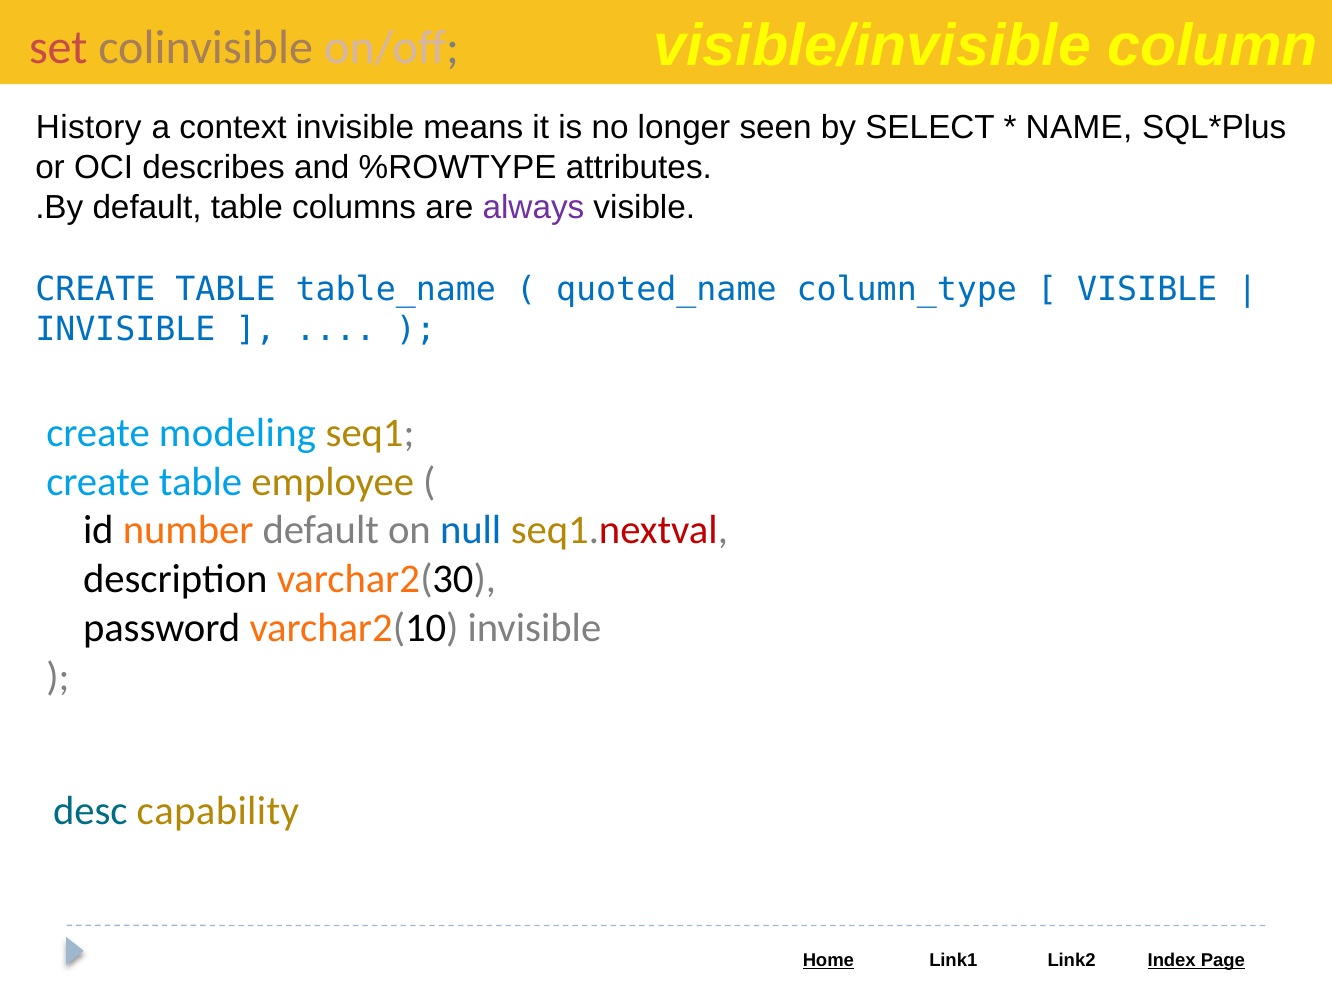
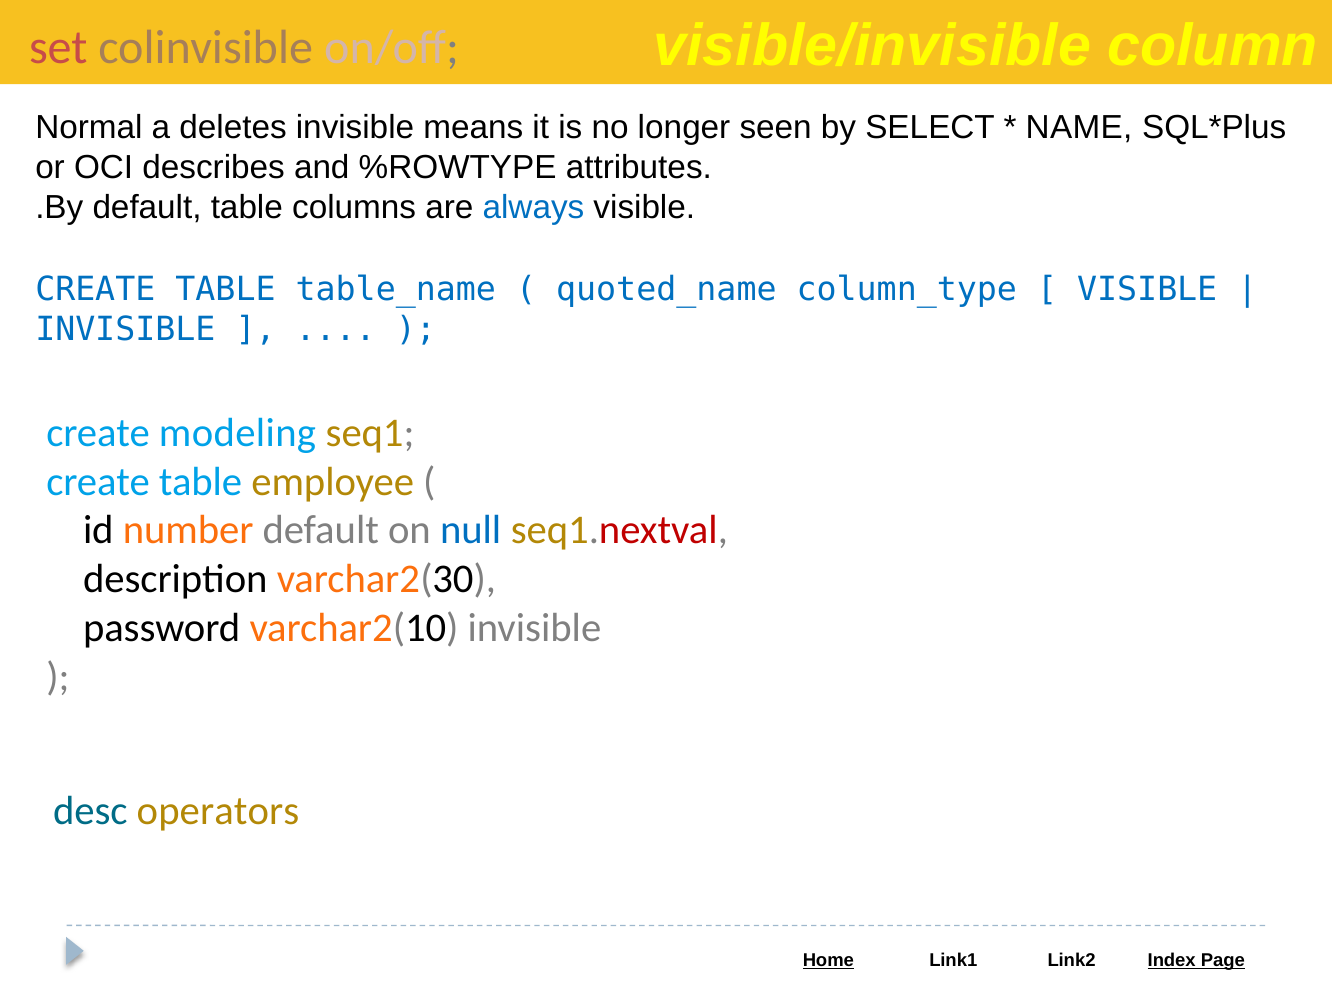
History: History -> Normal (89, 127)
context: context -> deletes (233, 127)
always colour: purple -> blue (533, 207)
capability: capability -> operators (218, 811)
